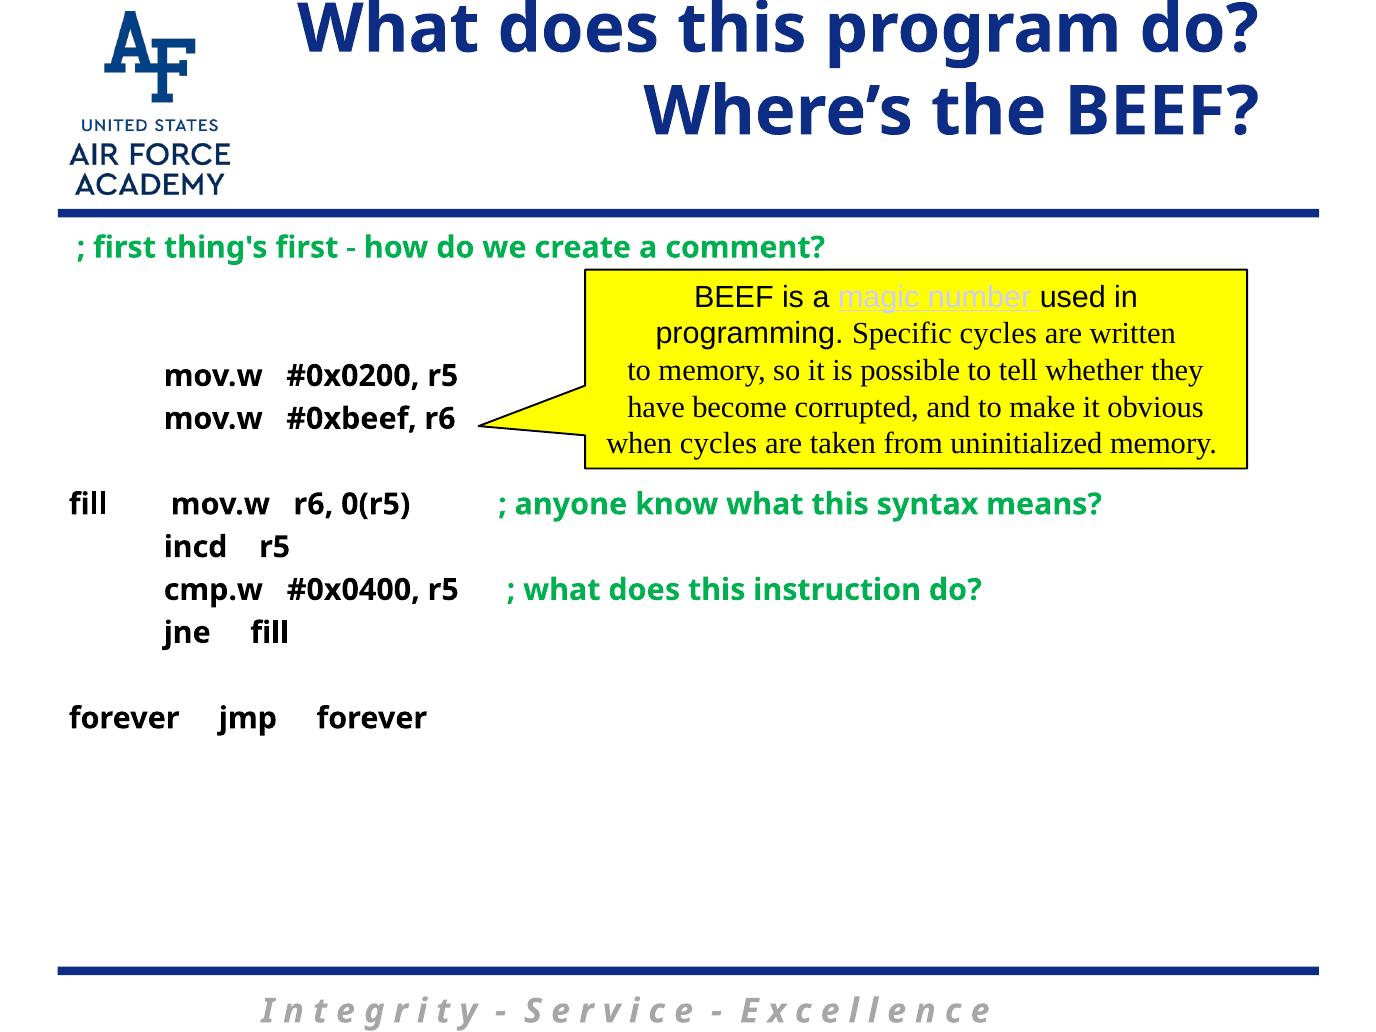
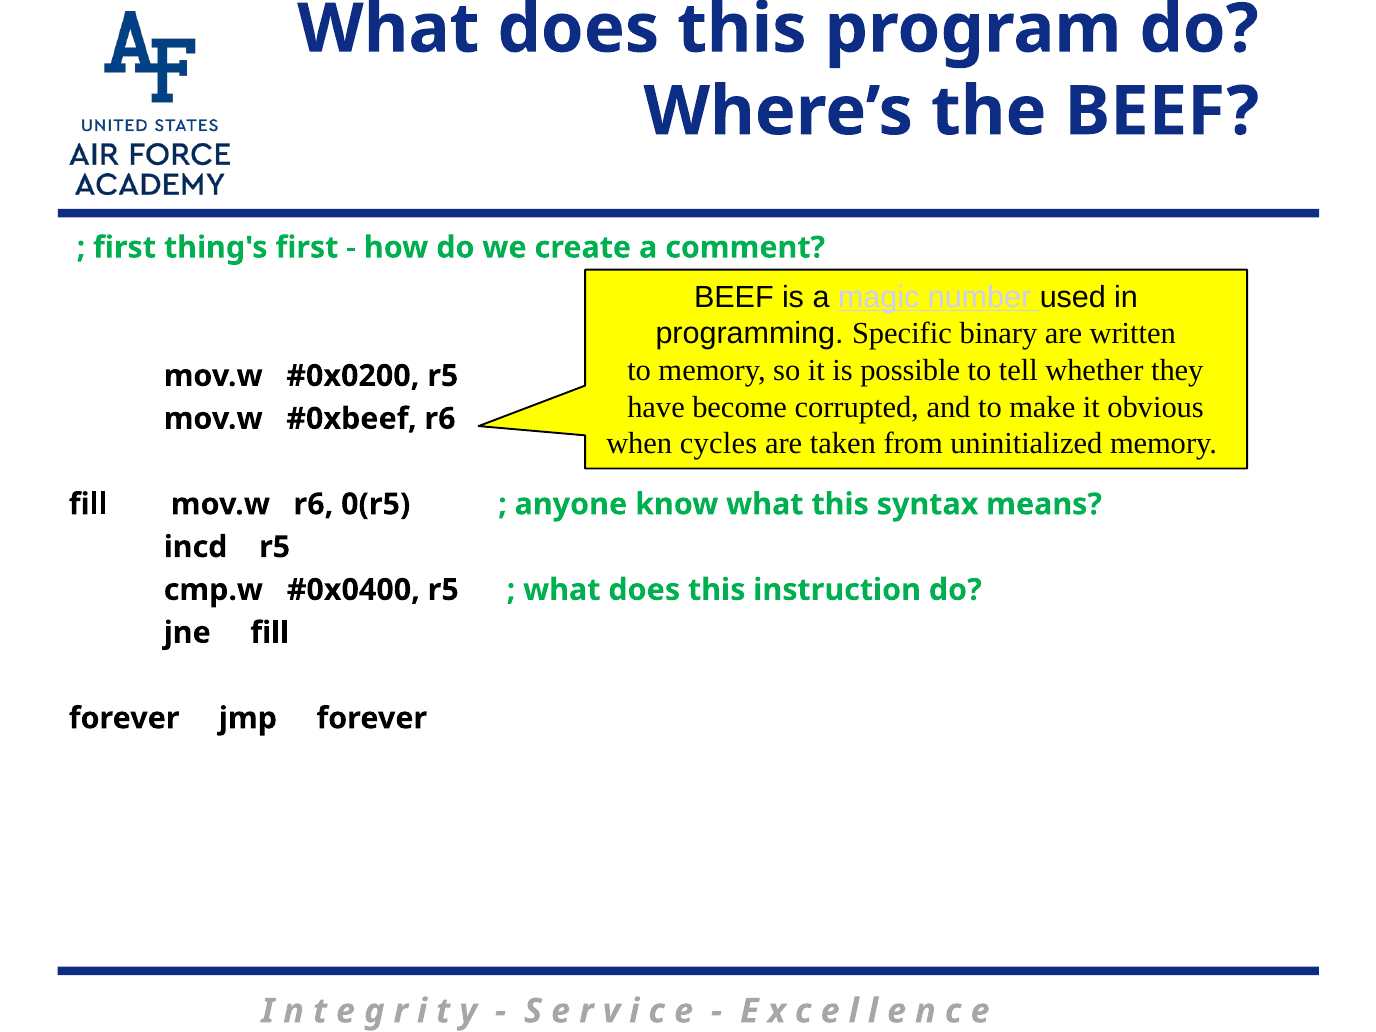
Specific cycles: cycles -> binary (998, 334)
